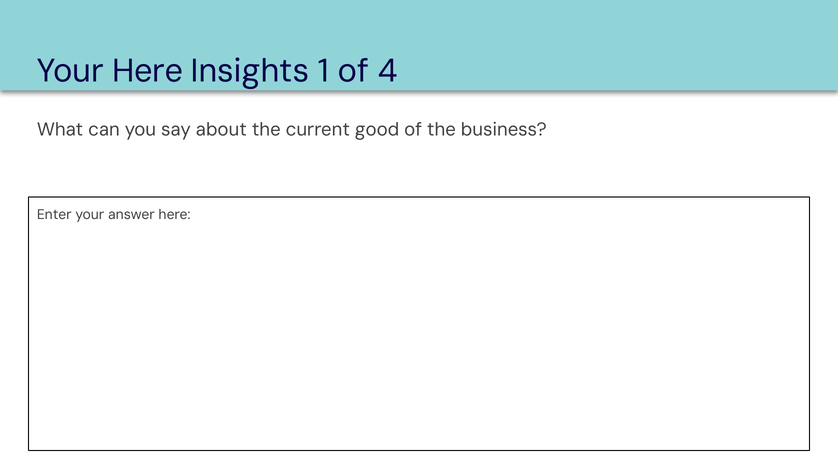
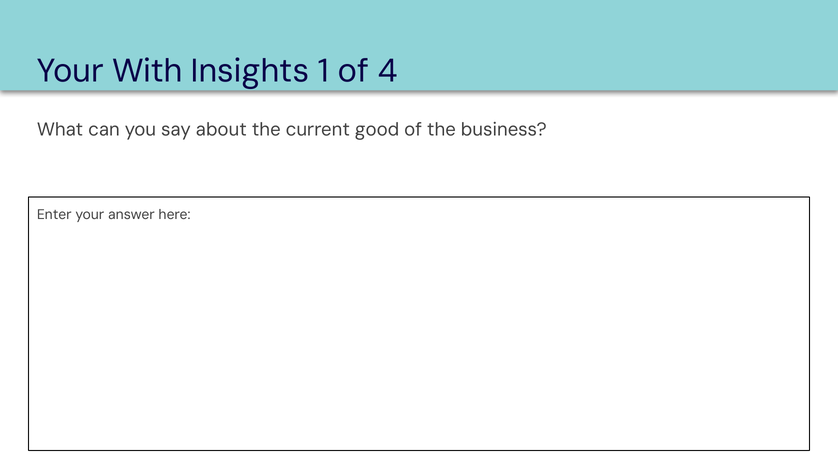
Your Here: Here -> With (148, 71)
